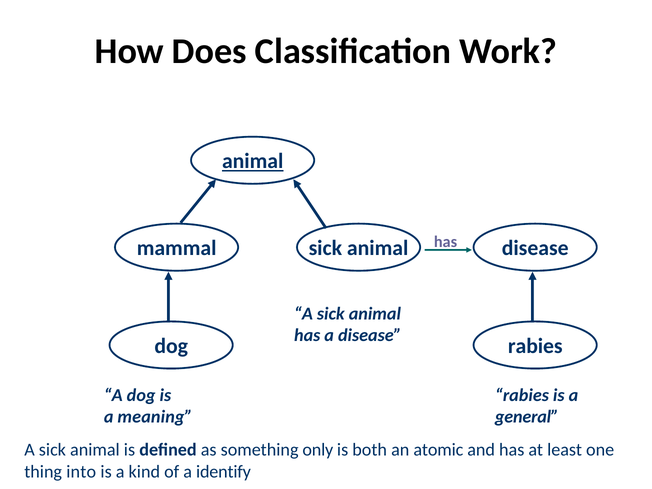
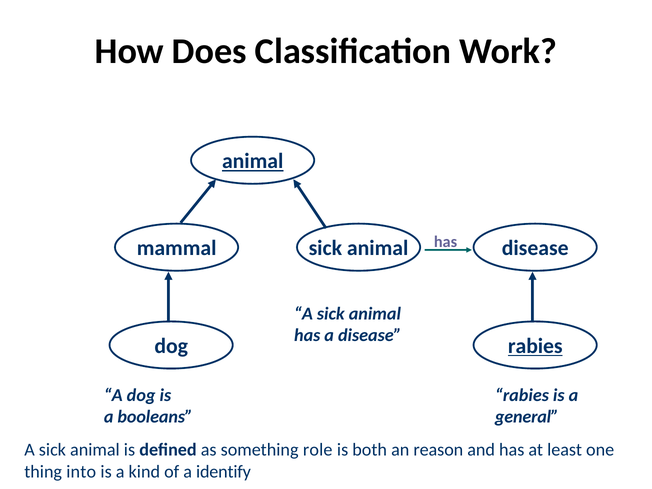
rabies underline: none -> present (535, 346)
meaning: meaning -> booleans (155, 417)
only: only -> role (318, 450)
atomic: atomic -> reason (438, 450)
